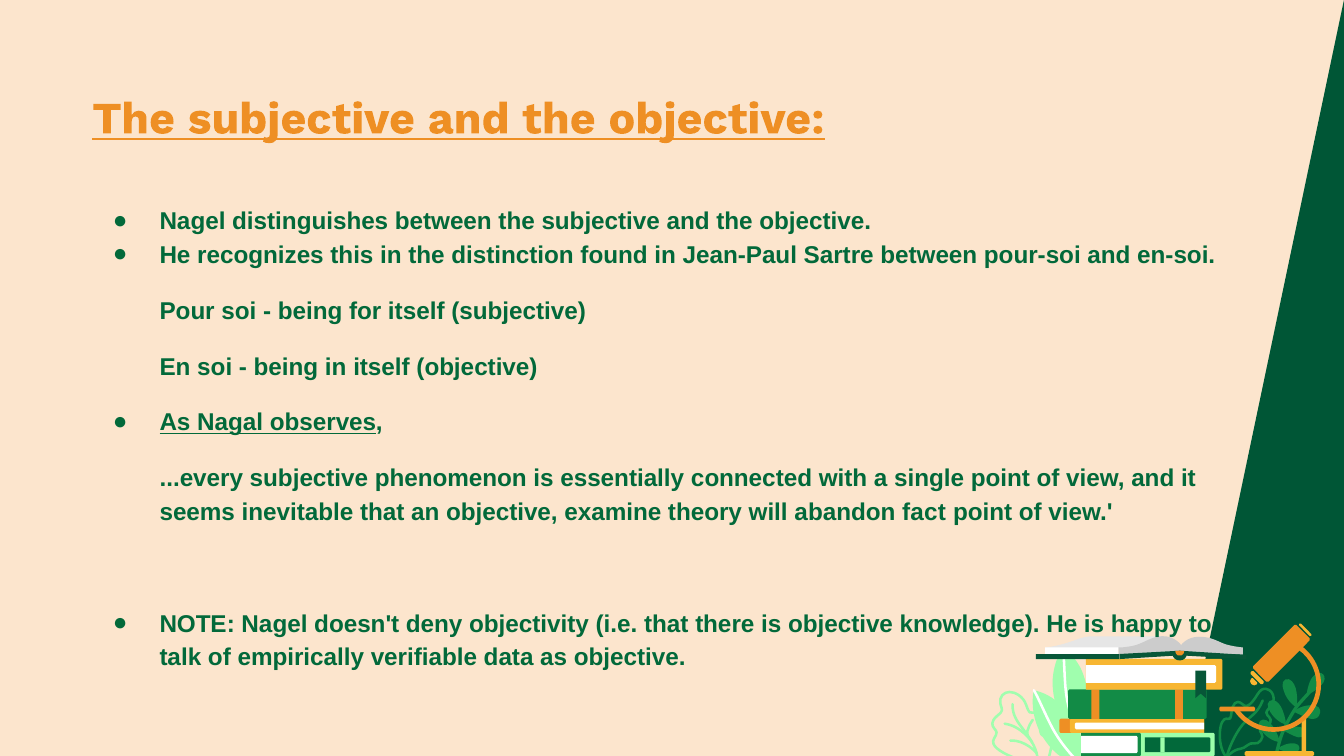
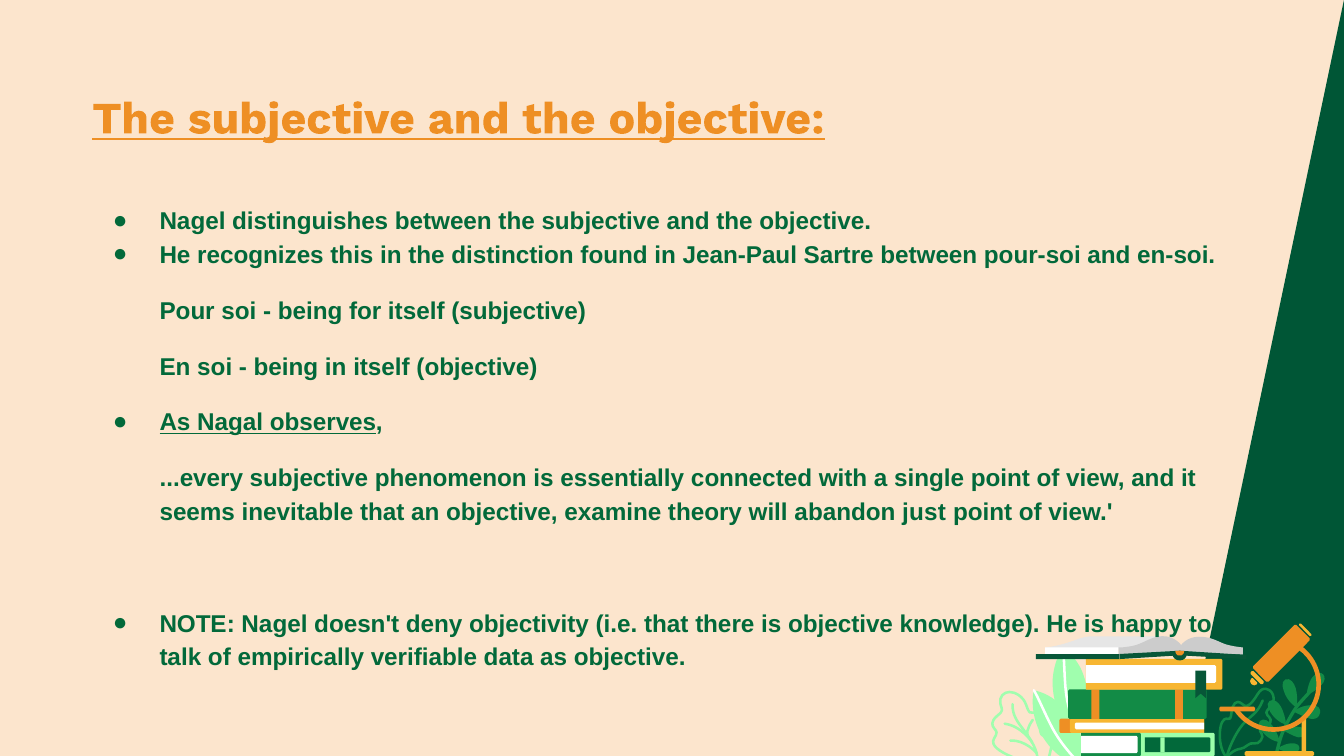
fact: fact -> just (924, 512)
